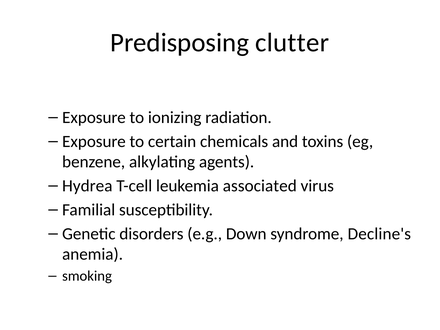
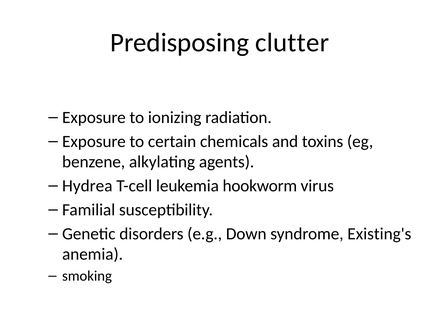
associated: associated -> hookworm (260, 186)
Decline's: Decline's -> Existing's (379, 234)
